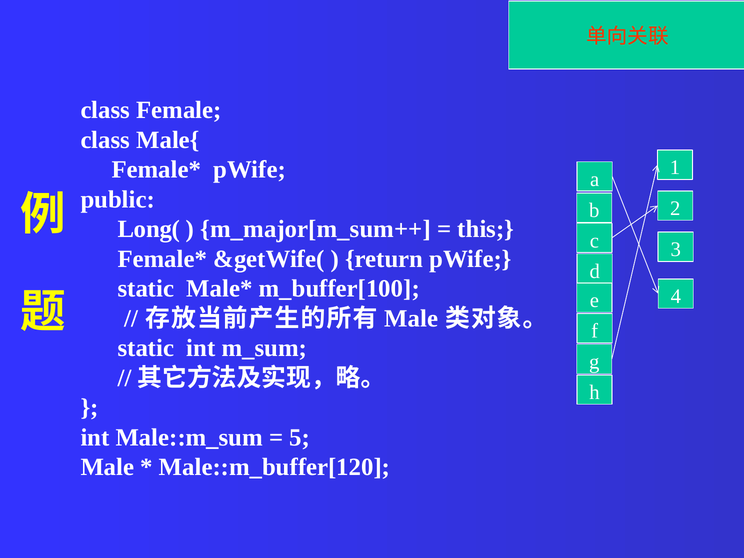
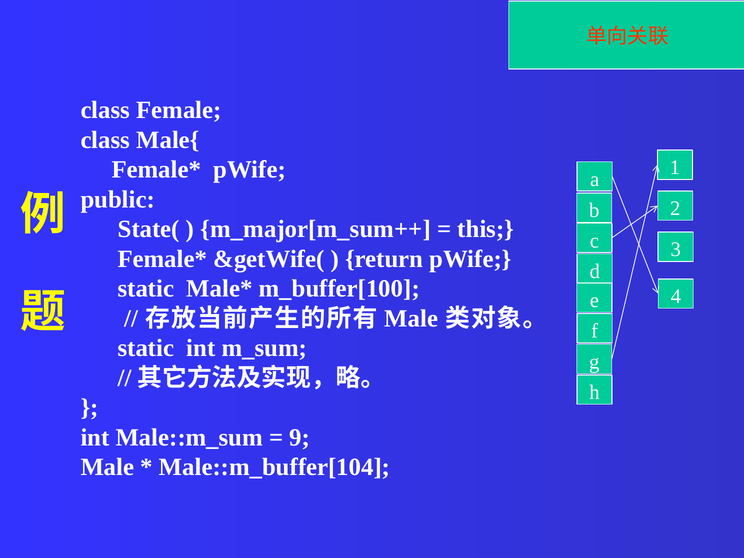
Long(: Long( -> State( (149, 229)
5: 5 -> 9 (300, 438)
Male::m_buffer[120: Male::m_buffer[120 -> Male::m_buffer[104 (275, 467)
